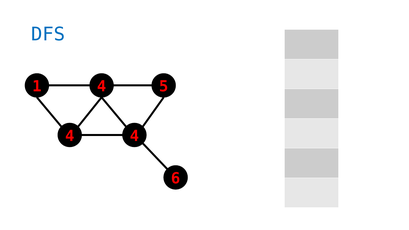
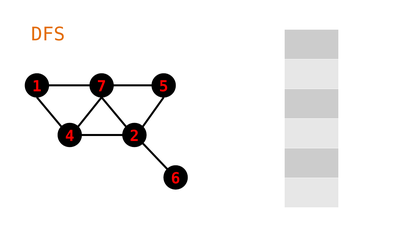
DFS colour: blue -> orange (48, 34)
1 4: 4 -> 7 (102, 86)
4: 4 -> 2 (134, 136)
